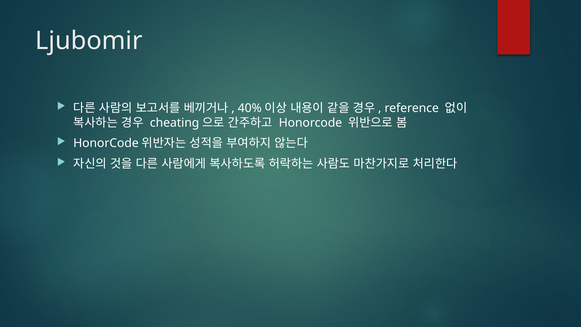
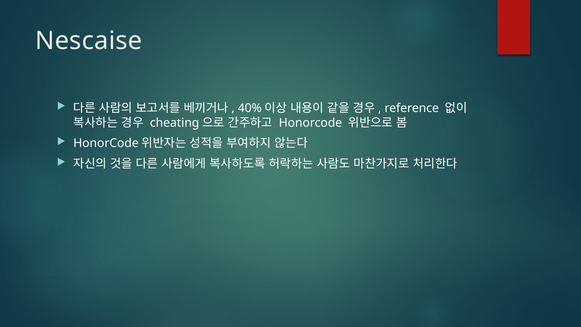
Ljubomir: Ljubomir -> Nescaise (89, 41)
